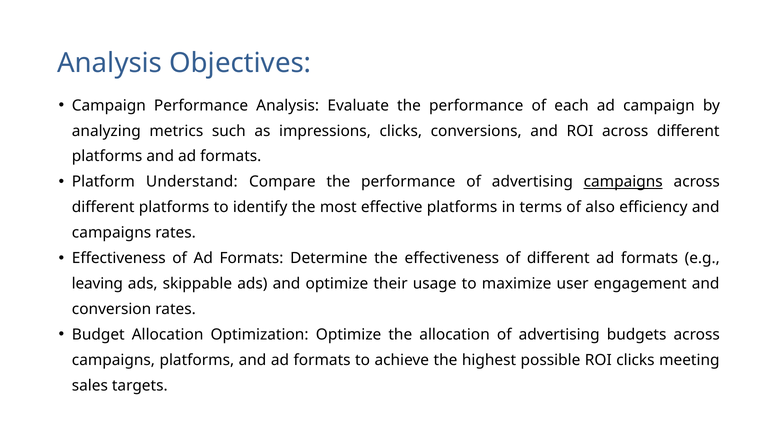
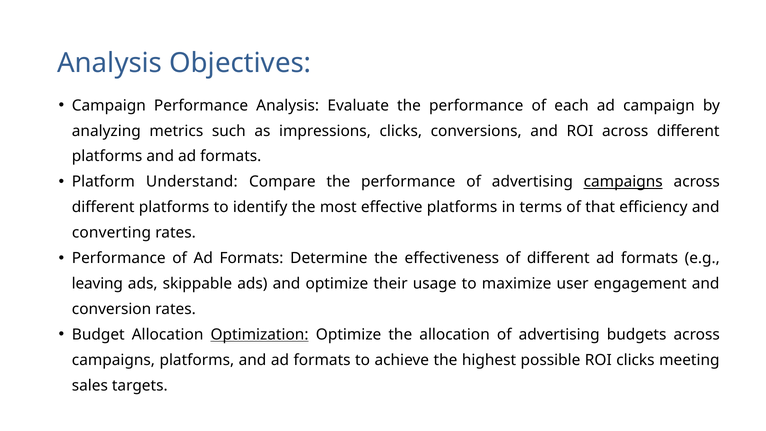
also: also -> that (600, 207)
campaigns: campaigns -> converting (111, 233)
Effectiveness: Effectiveness -> Performance (119, 258)
Optimization underline: none -> present (260, 335)
